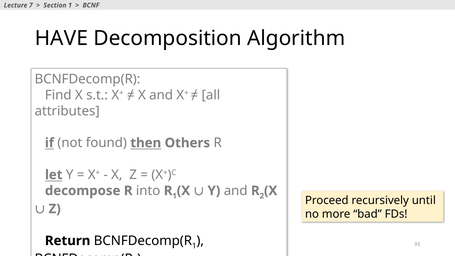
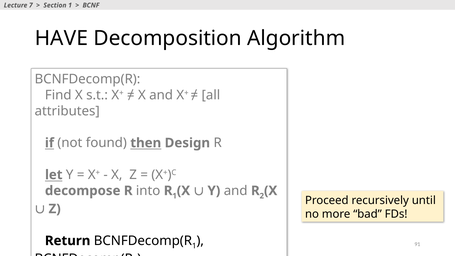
Others: Others -> Design (187, 143)
